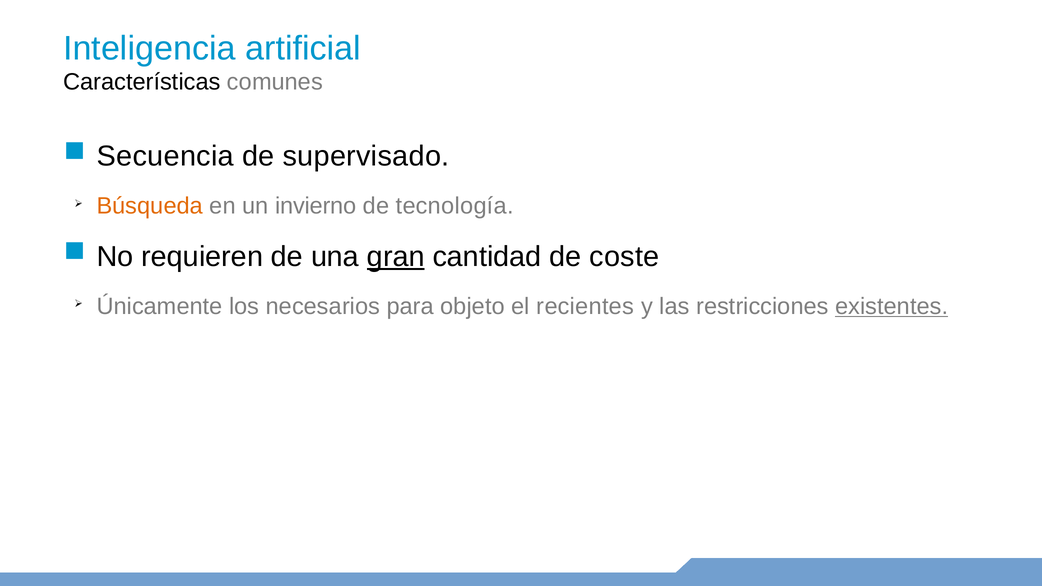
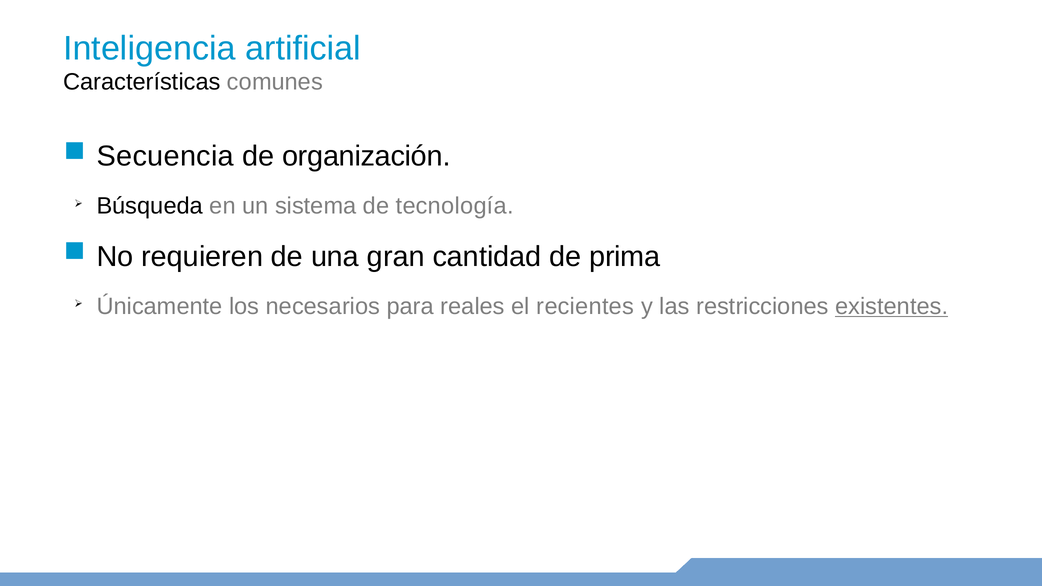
supervisado: supervisado -> organización (366, 157)
Búsqueda colour: orange -> black (150, 206)
invierno: invierno -> sistema (316, 206)
gran underline: present -> none (396, 257)
coste: coste -> prima (625, 257)
objeto: objeto -> reales (473, 306)
